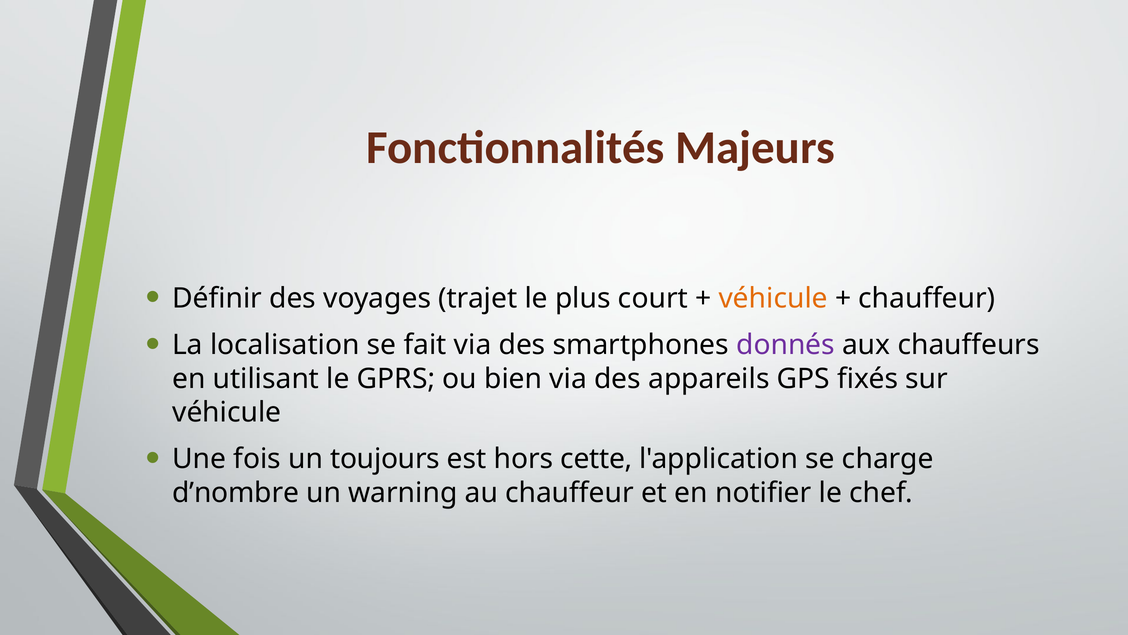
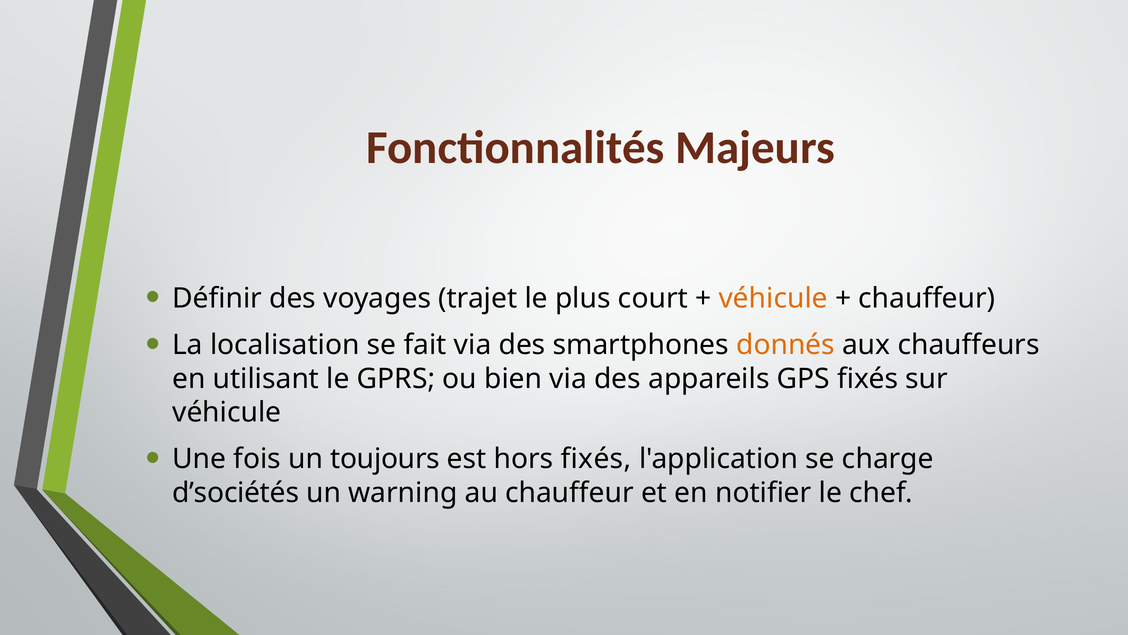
donnés colour: purple -> orange (786, 345)
hors cette: cette -> fixés (596, 459)
d’nombre: d’nombre -> d’sociétés (236, 493)
